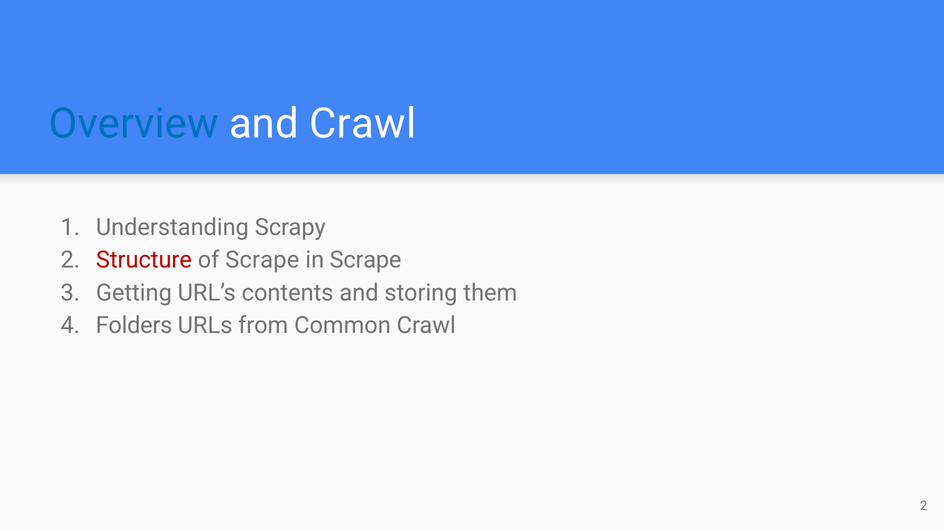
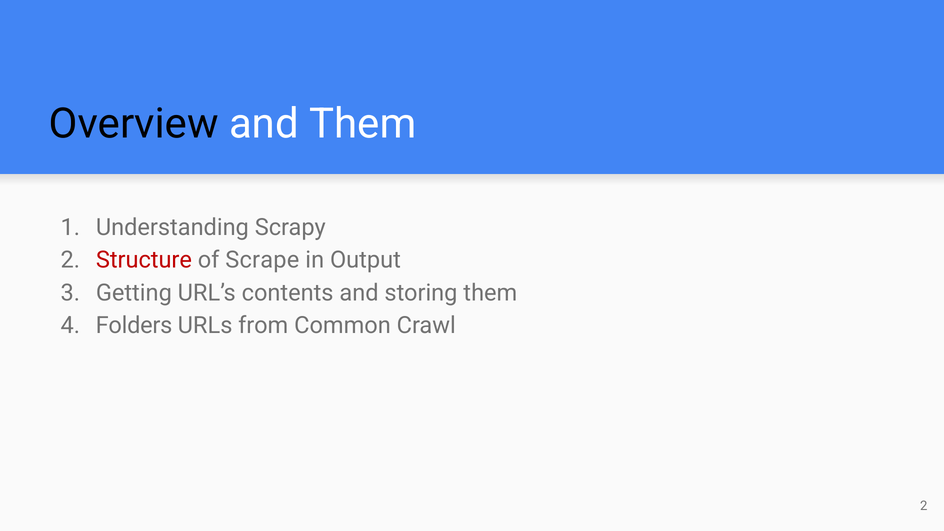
Overview colour: blue -> black (134, 124)
and Crawl: Crawl -> Them (363, 124)
in Scrape: Scrape -> Output (365, 260)
